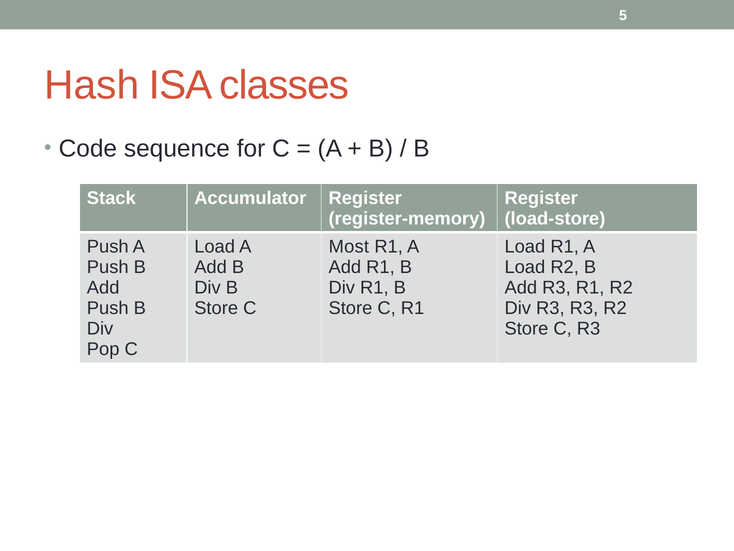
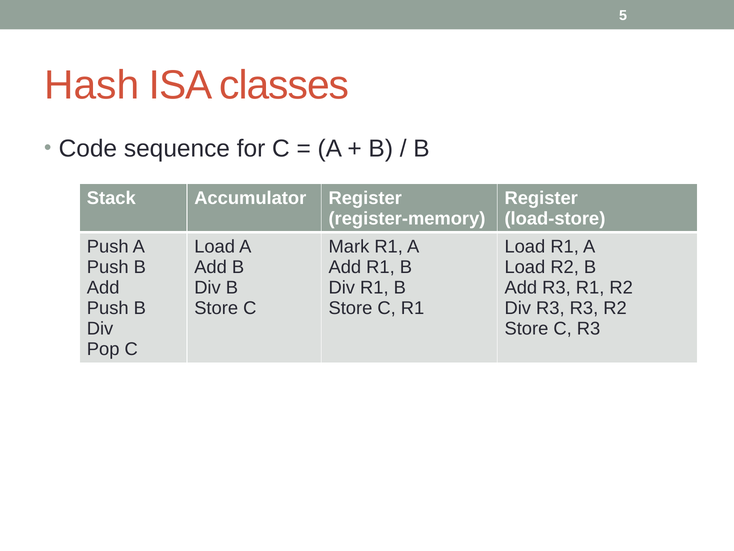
Most: Most -> Mark (349, 246)
